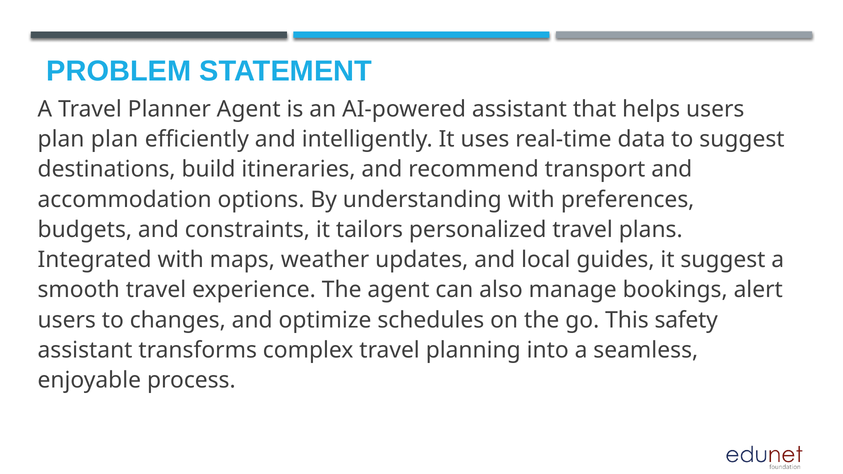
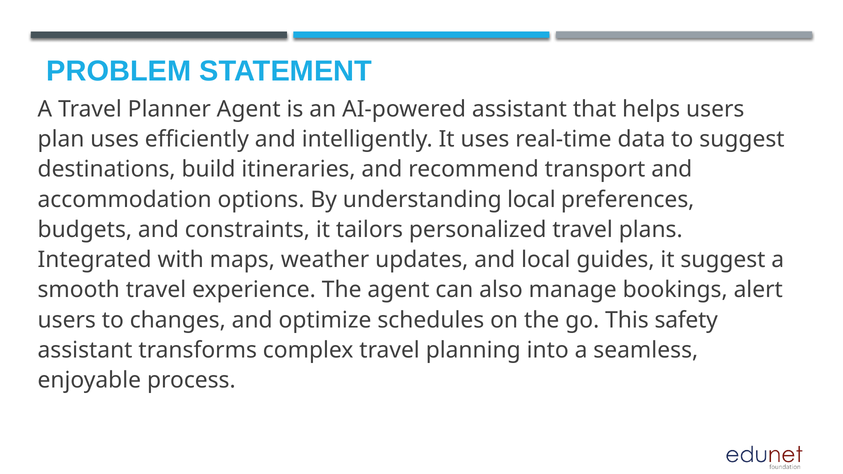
plan plan: plan -> uses (115, 139)
understanding with: with -> local (531, 200)
